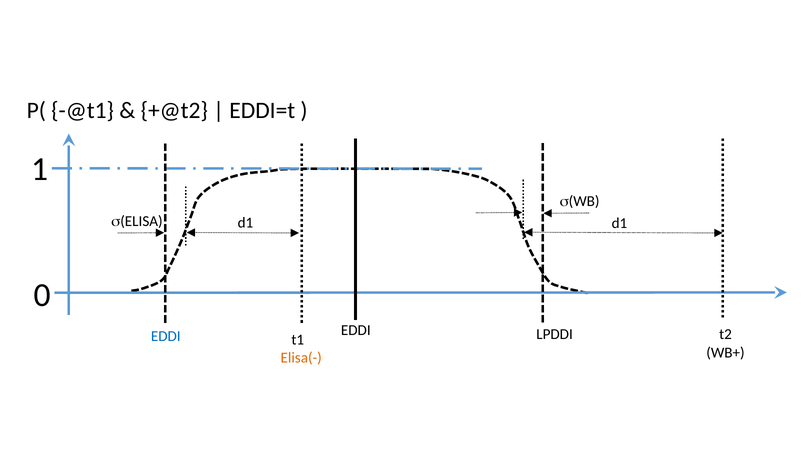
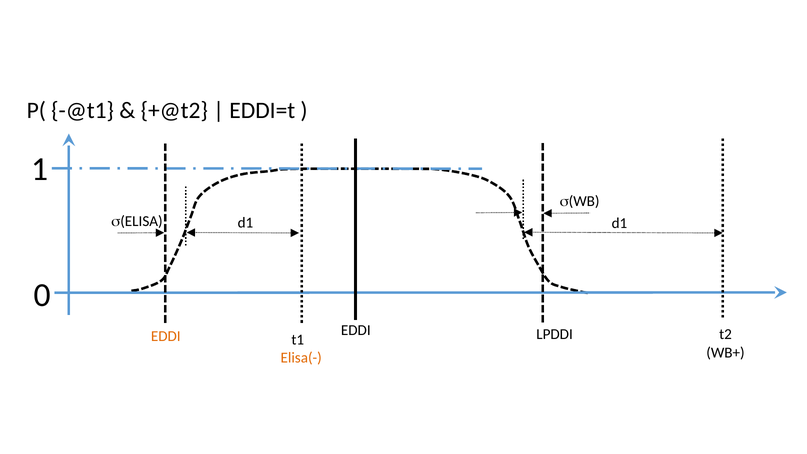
EDDI colour: blue -> orange (166, 336)
